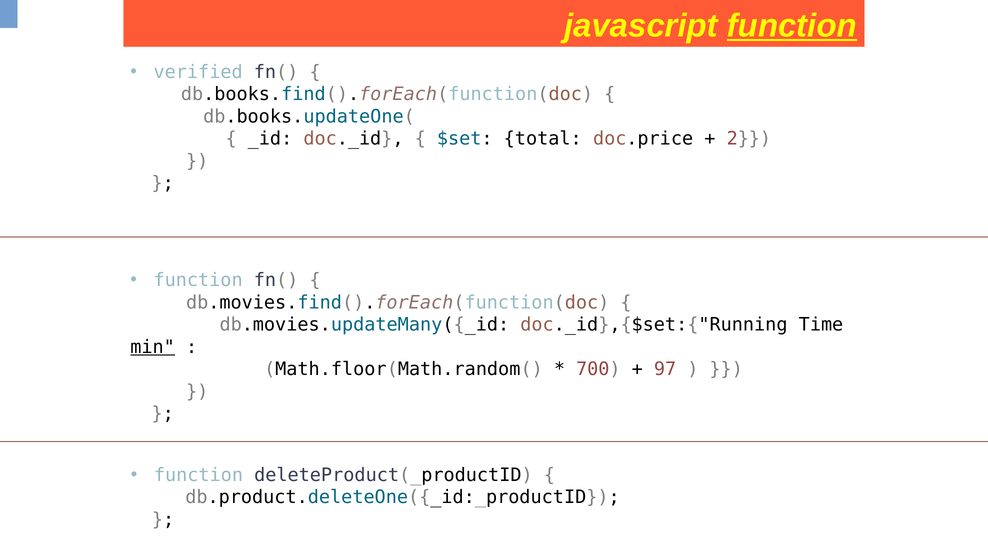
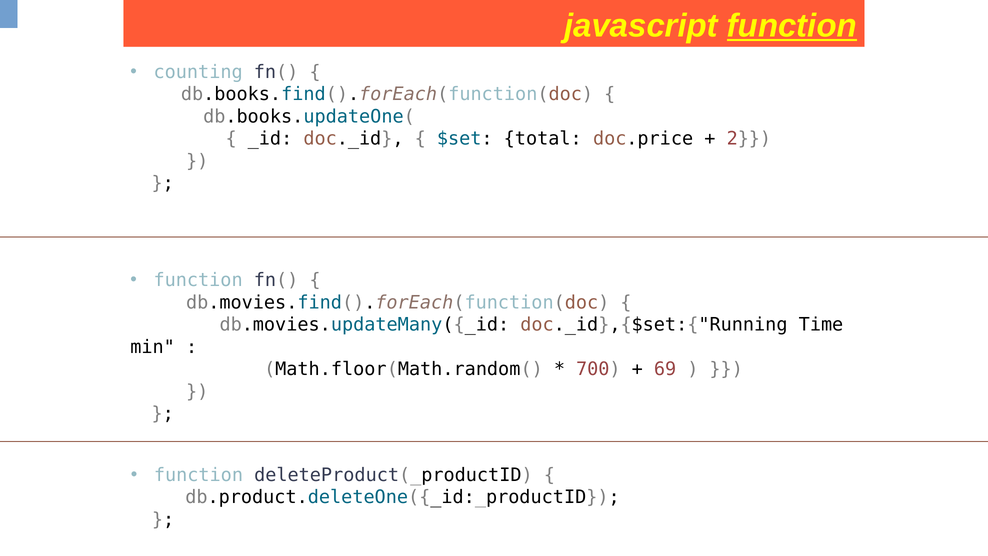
verified: verified -> counting (198, 72)
min underline: present -> none (153, 347)
97: 97 -> 69 (665, 369)
